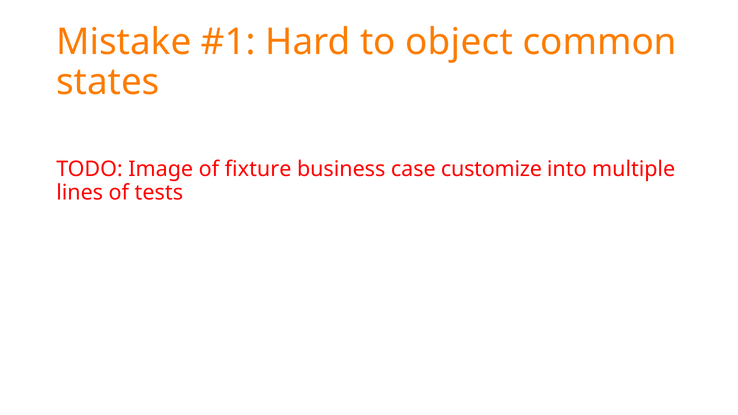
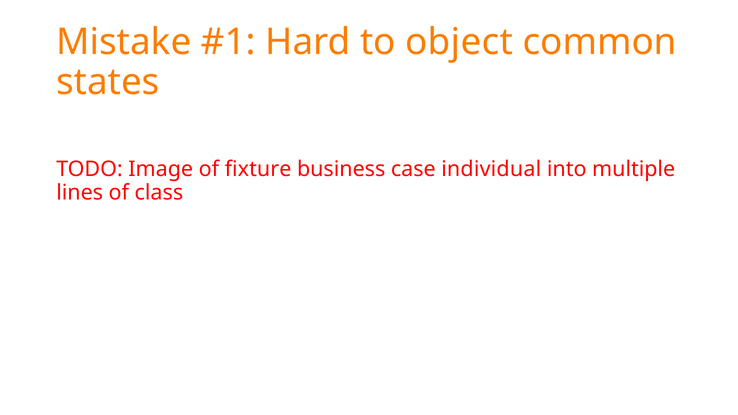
customize: customize -> individual (491, 169)
tests: tests -> class (159, 193)
